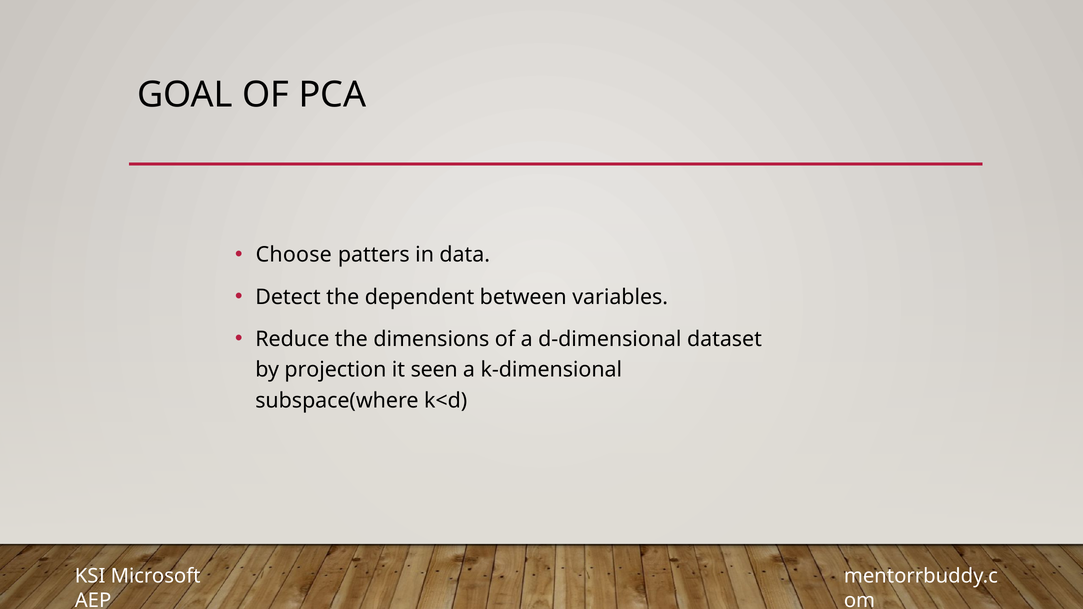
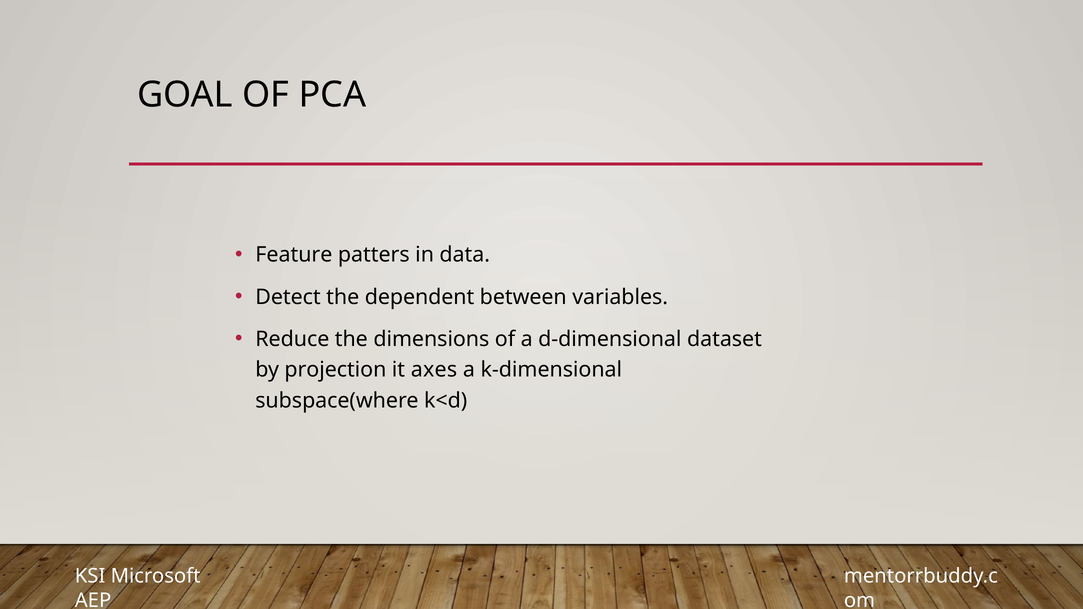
Choose: Choose -> Feature (294, 255)
seen: seen -> axes (434, 370)
